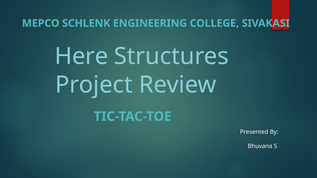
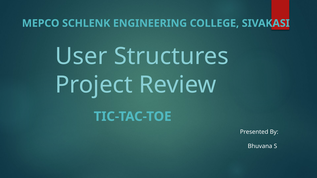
Here: Here -> User (81, 56)
